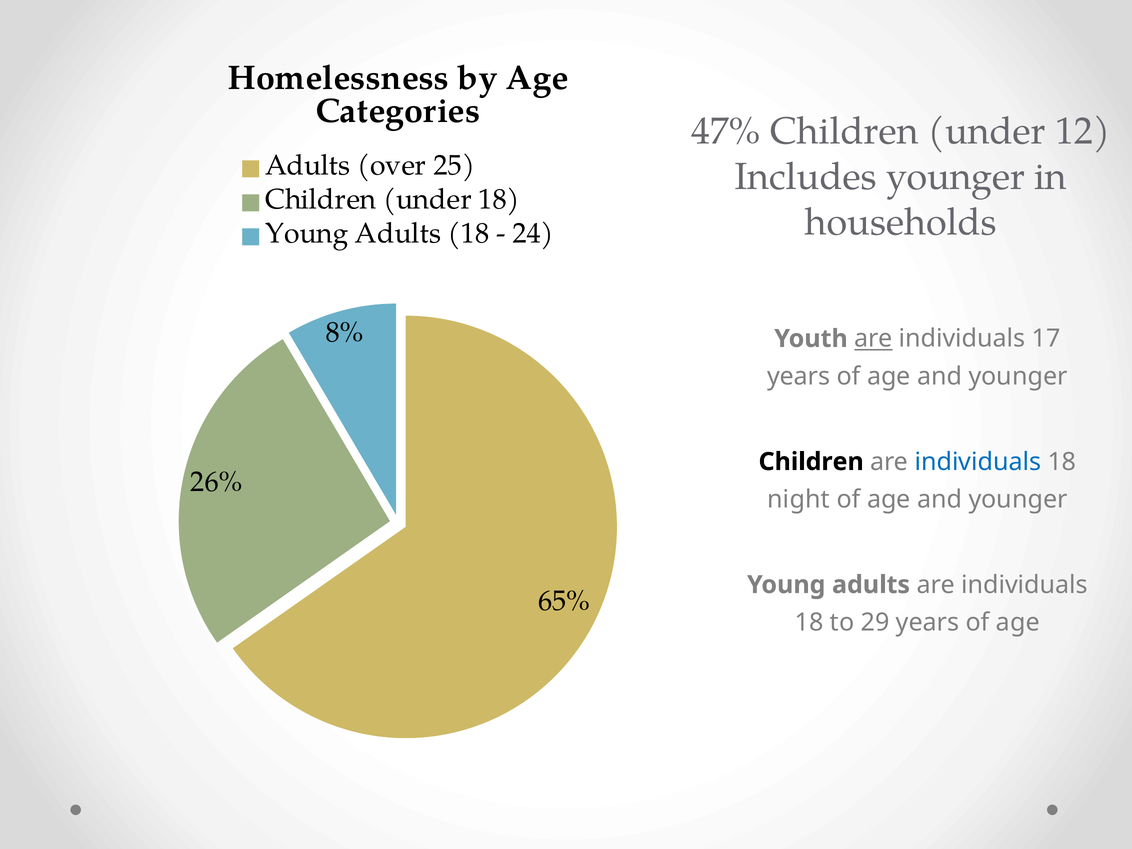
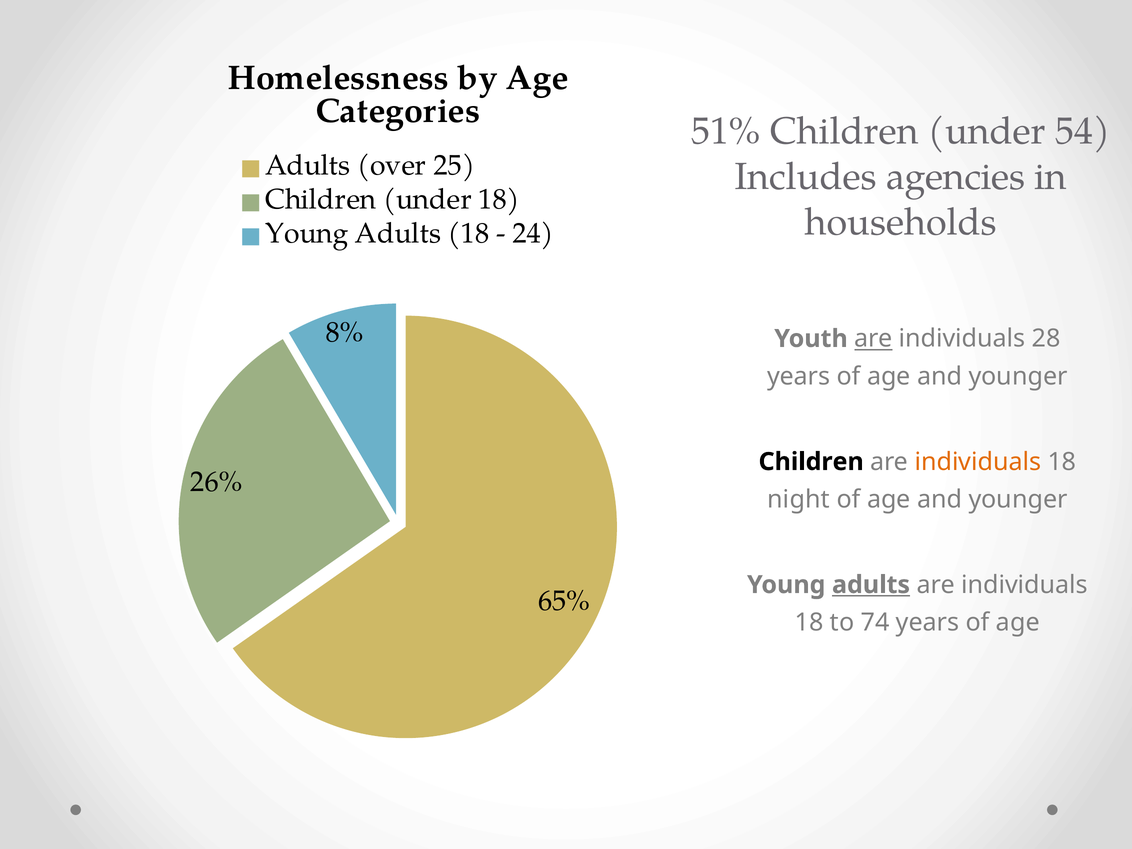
47%: 47% -> 51% (726, 131)
12: 12 -> 54 (1083, 131)
Includes younger: younger -> agencies (956, 177)
17: 17 -> 28 (1046, 339)
individuals colour: blue -> orange (978, 462)
adults underline: none -> present (871, 585)
29: 29 -> 74 (875, 622)
